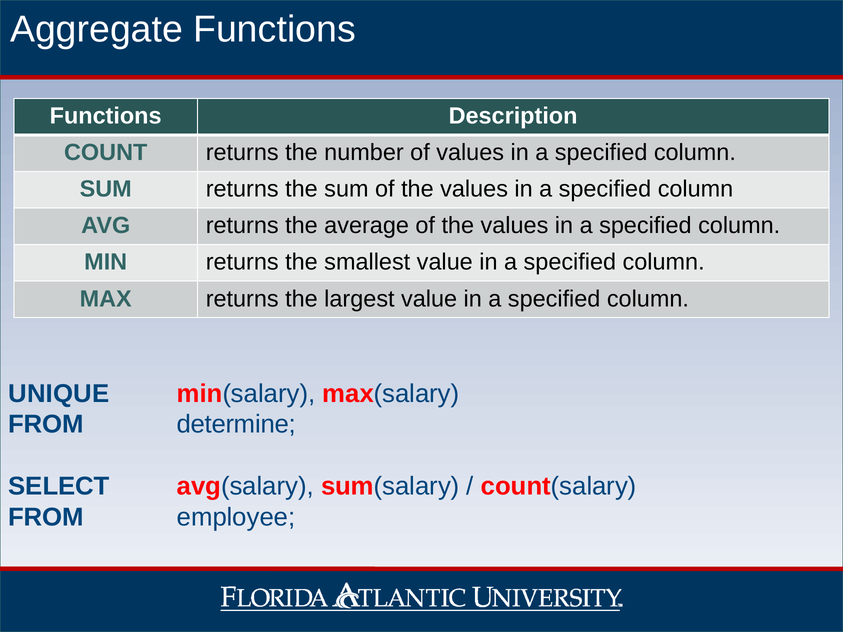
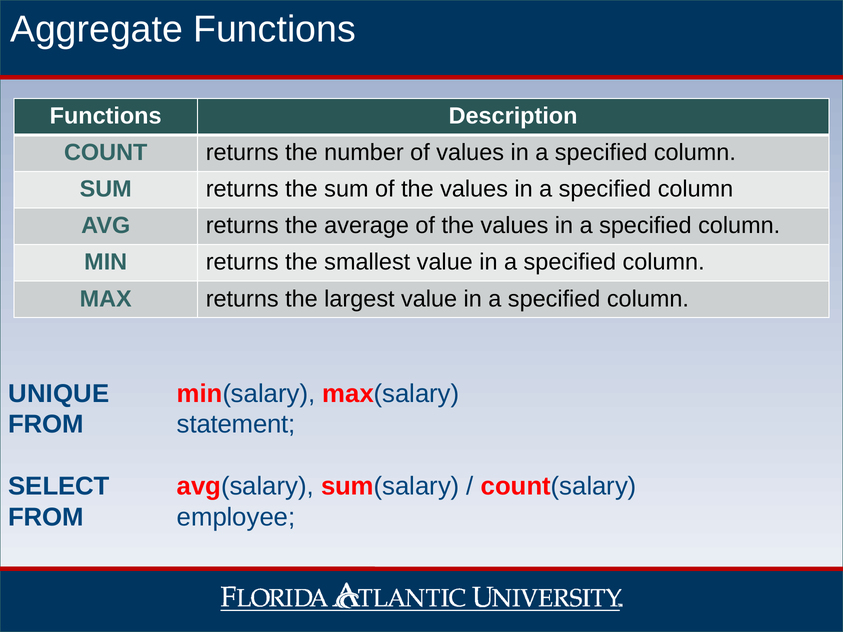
determine: determine -> statement (236, 425)
